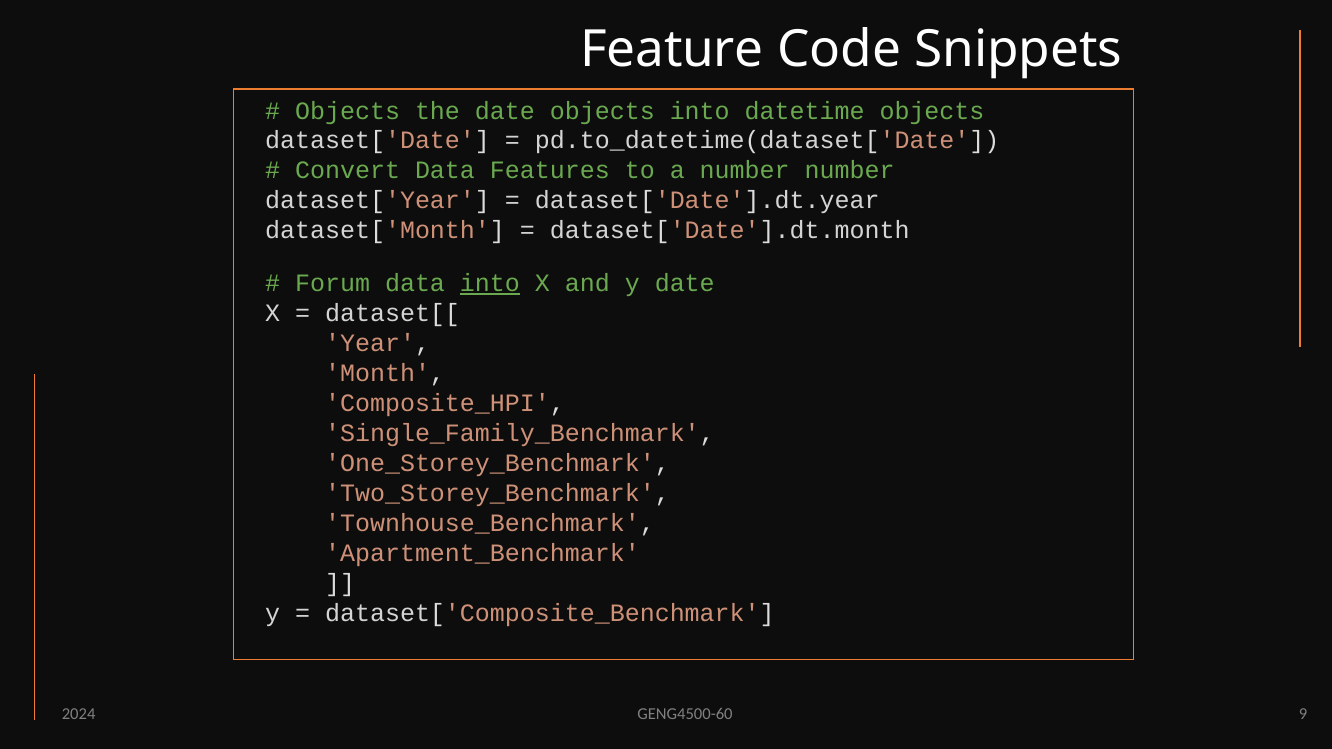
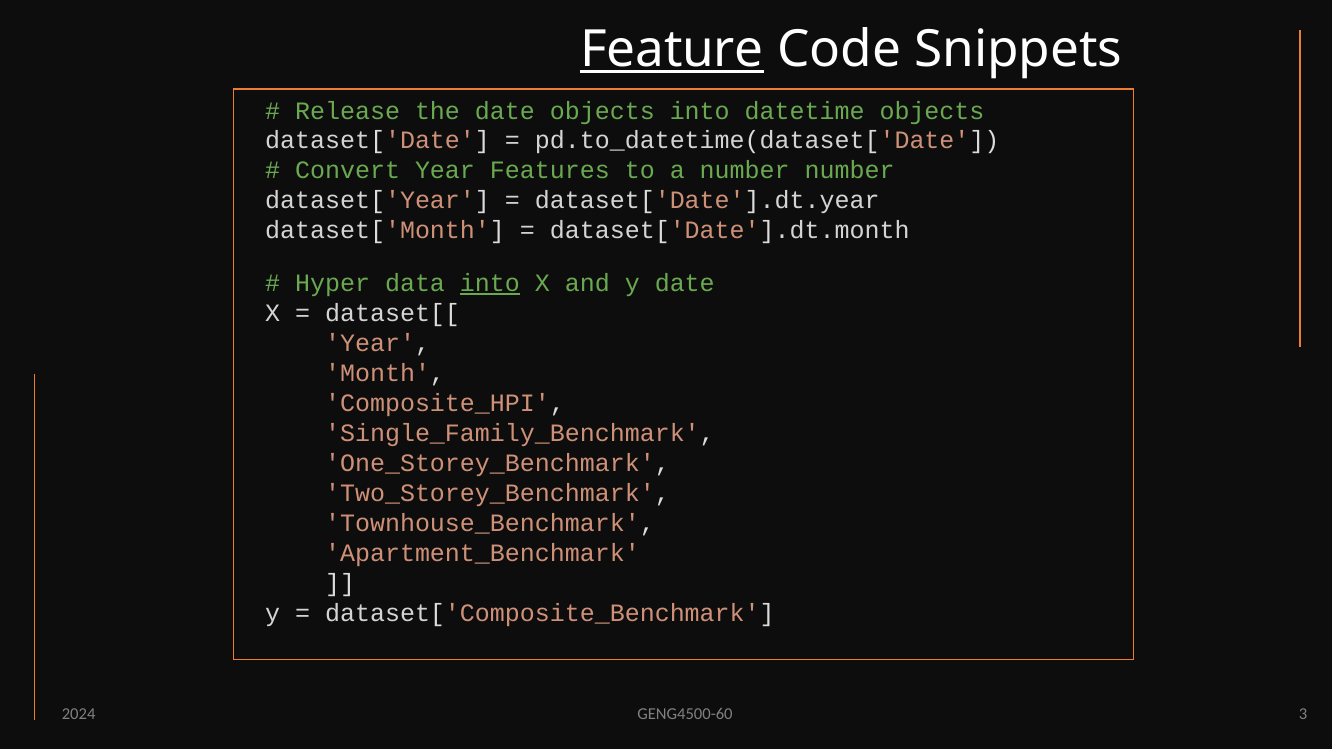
Feature underline: none -> present (672, 49)
Objects: Objects -> Release (348, 111)
Convert Data: Data -> Year (445, 171)
Forum: Forum -> Hyper (333, 283)
9: 9 -> 3 (1303, 714)
